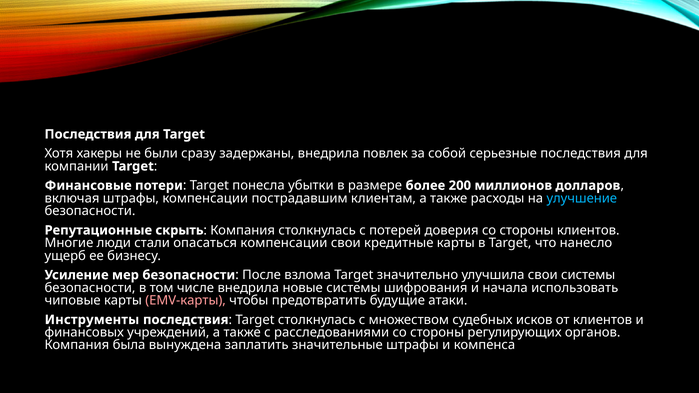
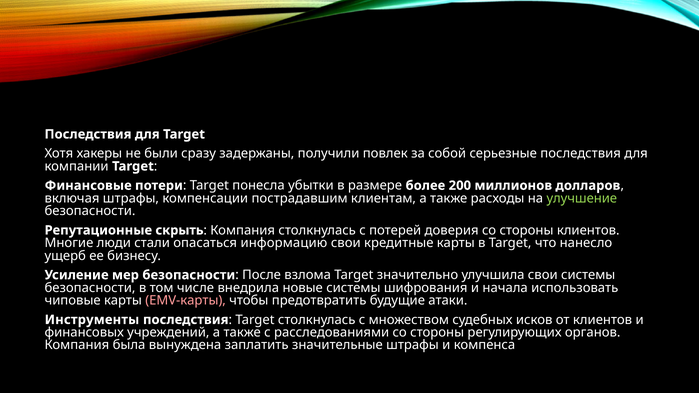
задержаны внедрила: внедрила -> получили (329, 154)
улучшение colour: light blue -> light green (582, 198)
опасаться компенсации: компенсации -> информацию (284, 243)
